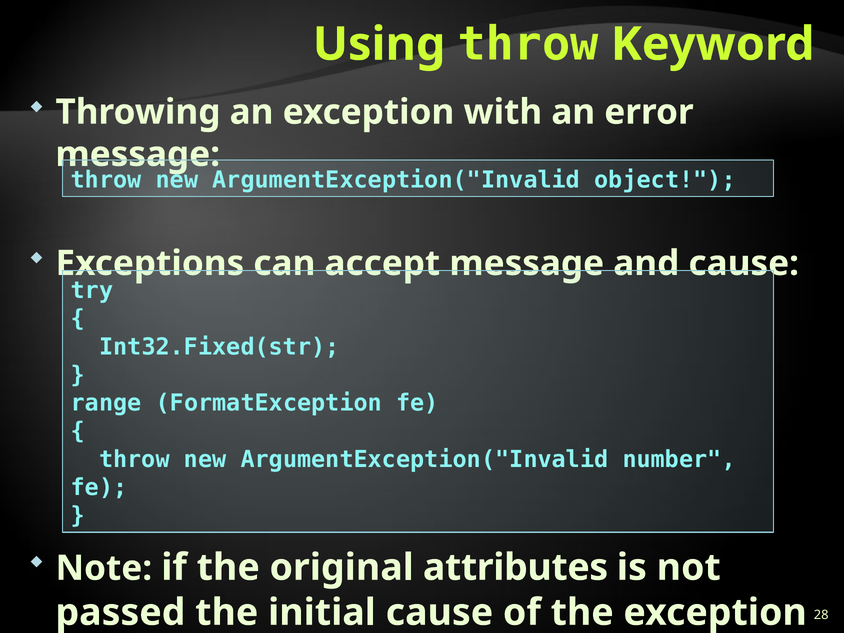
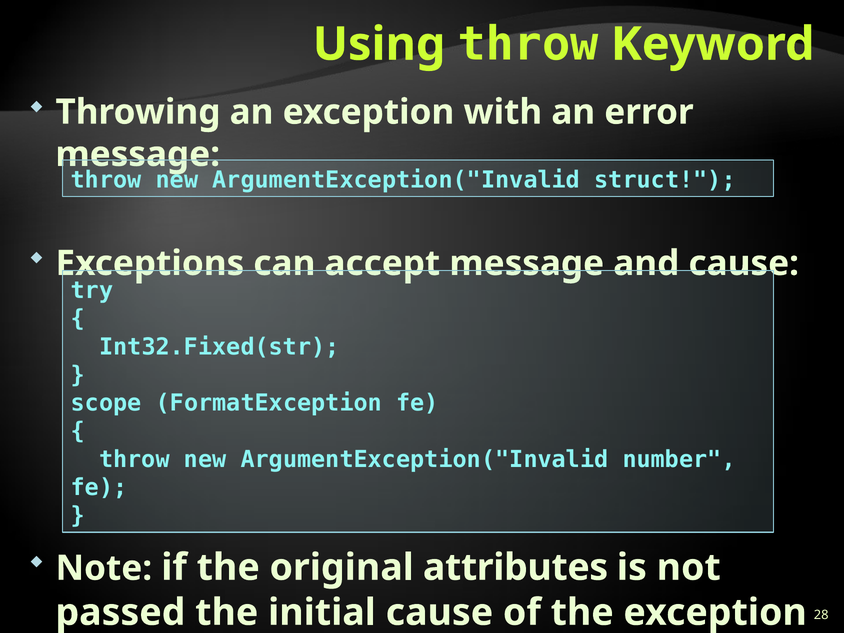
object: object -> struct (665, 180)
range: range -> scope (106, 403)
